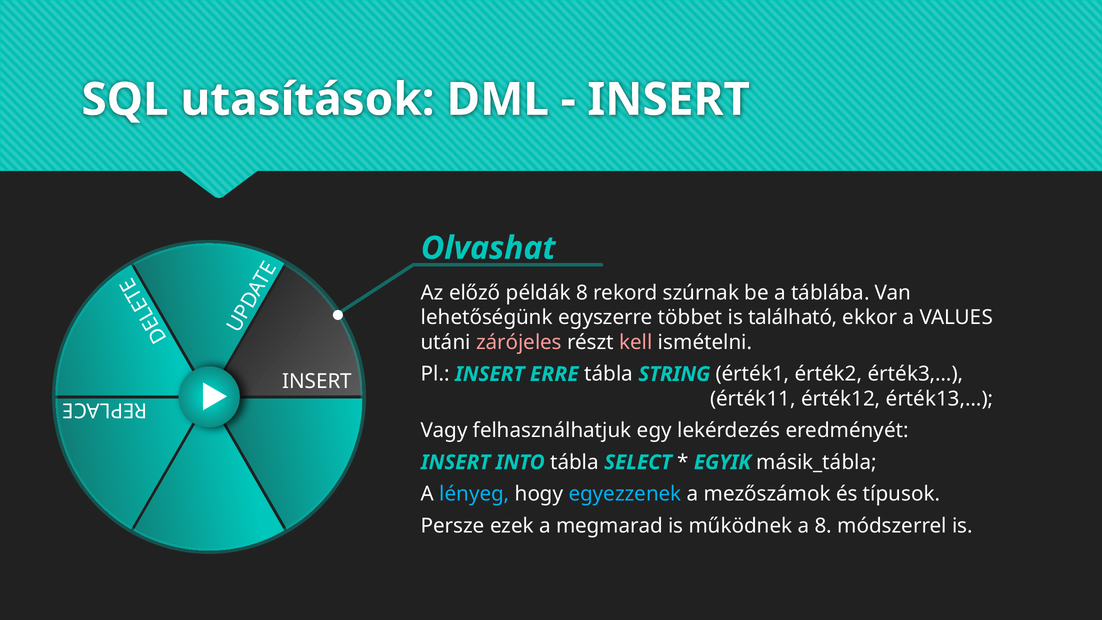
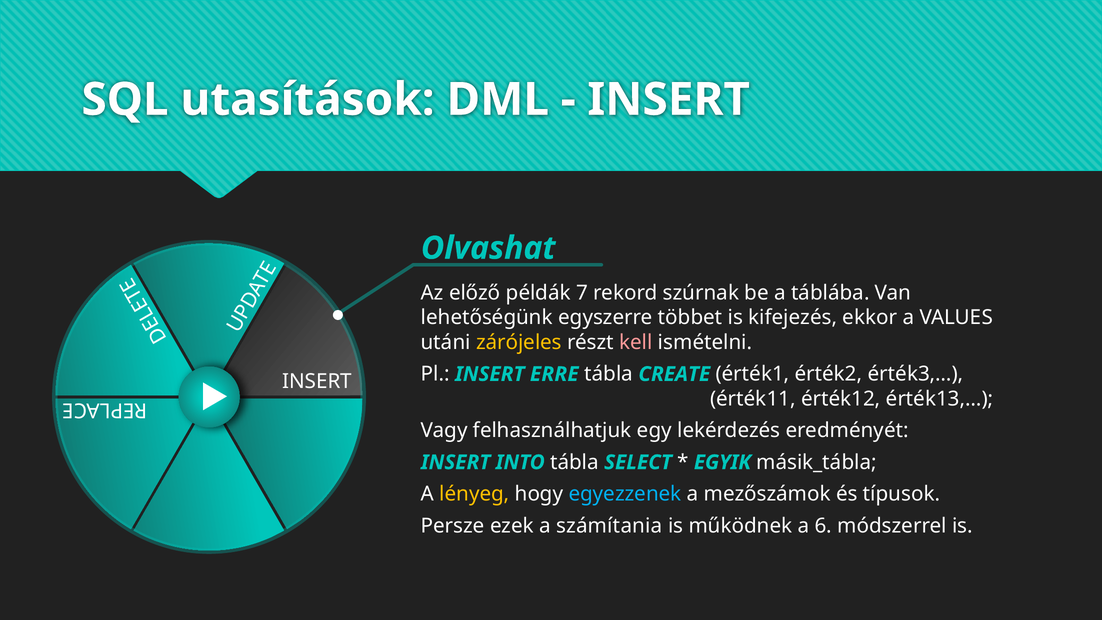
példák 8: 8 -> 7 (582, 293)
található: található -> kifejezés (793, 318)
zárójeles colour: pink -> yellow (519, 342)
STRING: STRING -> CREATE (674, 374)
lényeg colour: light blue -> yellow (474, 494)
megmarad: megmarad -> számítania (609, 526)
a 8: 8 -> 6 (823, 526)
